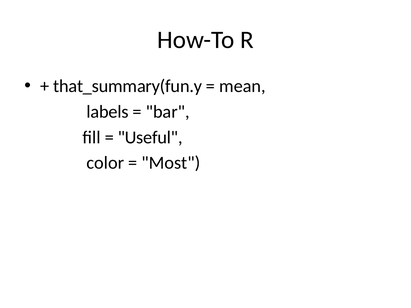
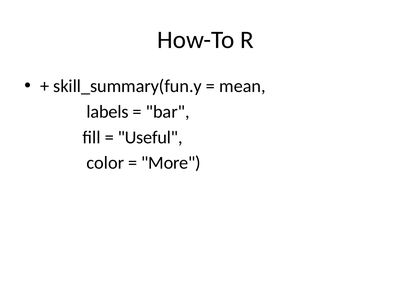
that_summary(fun.y: that_summary(fun.y -> skill_summary(fun.y (128, 86)
Most: Most -> More (171, 163)
